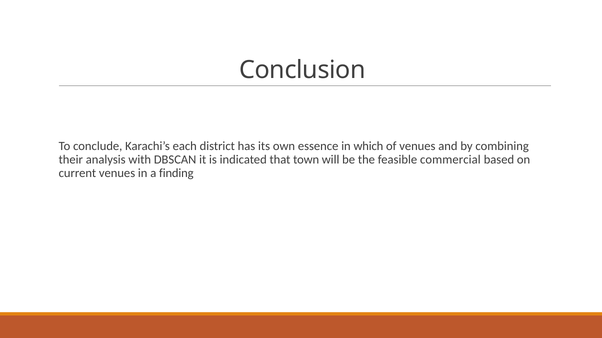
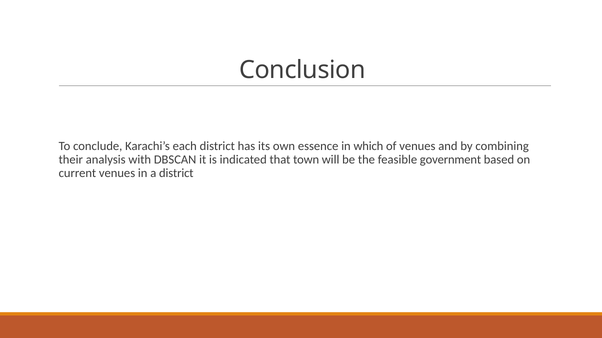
commercial: commercial -> government (451, 160)
a finding: finding -> district (176, 173)
